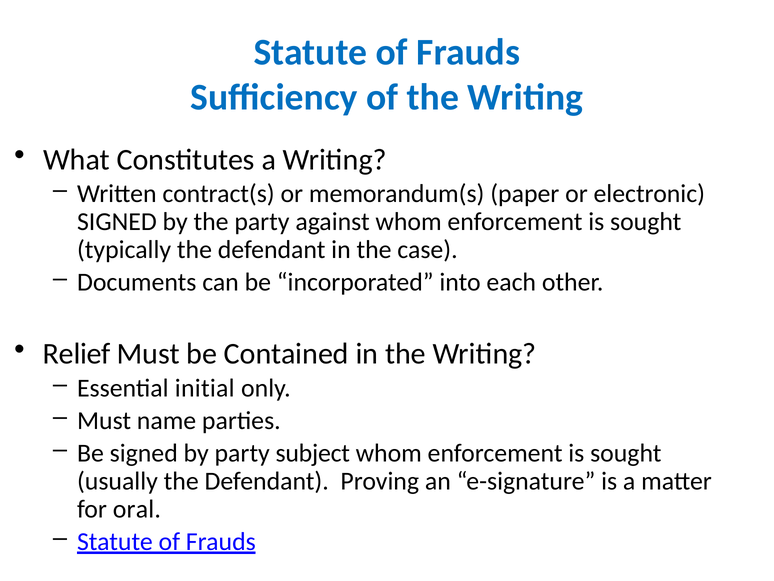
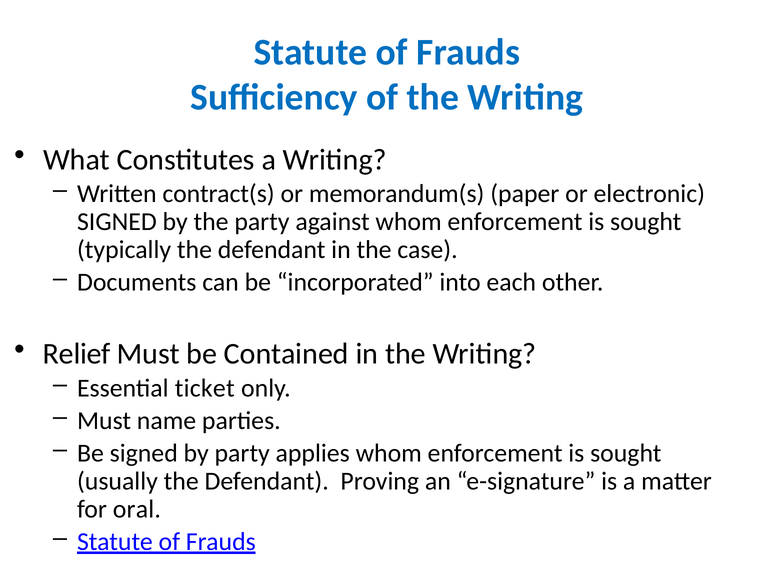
initial: initial -> ticket (205, 388)
subject: subject -> applies (313, 453)
